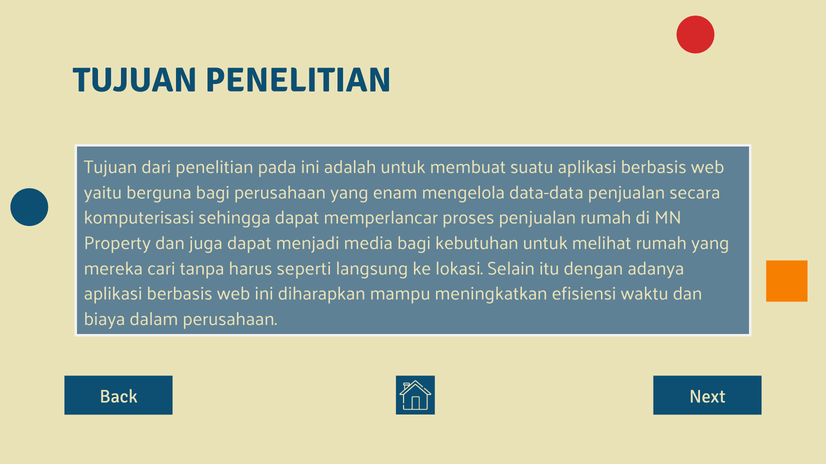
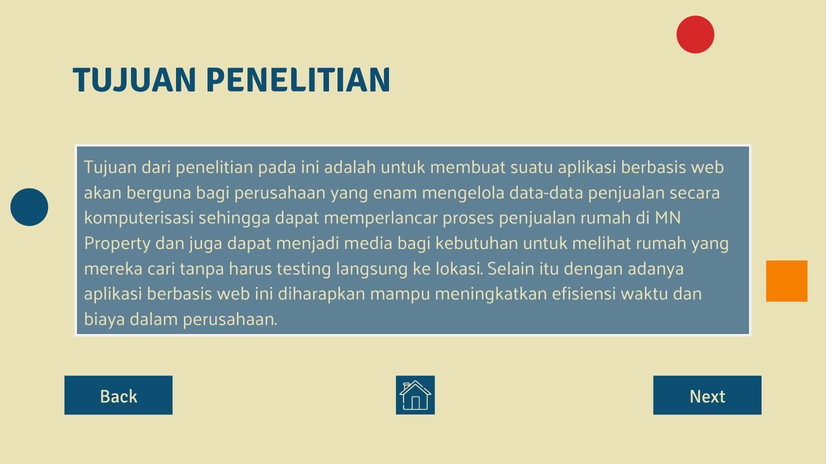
yaitu: yaitu -> akan (103, 193)
seperti: seperti -> testing (304, 269)
